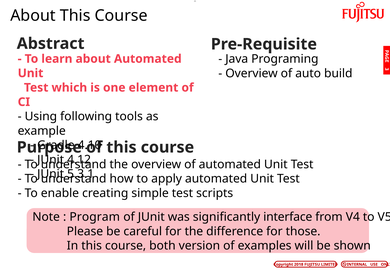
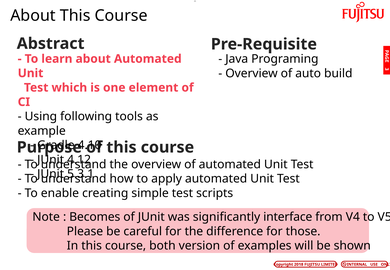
Program: Program -> Becomes (95, 217)
